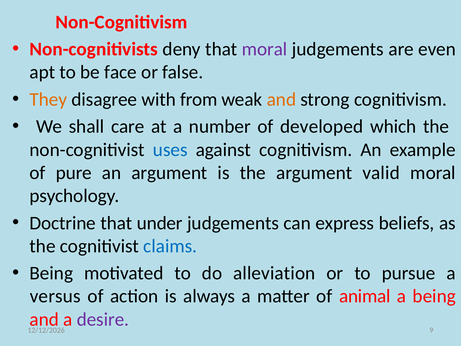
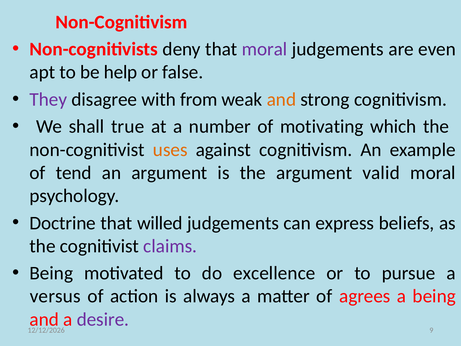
face: face -> help (121, 72)
They colour: orange -> purple (48, 99)
care: care -> true (128, 127)
developed: developed -> motivating (322, 127)
uses colour: blue -> orange (170, 150)
pure: pure -> tend (74, 173)
under: under -> willed (160, 223)
claims colour: blue -> purple (170, 246)
alleviation: alleviation -> excellence (274, 273)
animal: animal -> agrees (365, 296)
